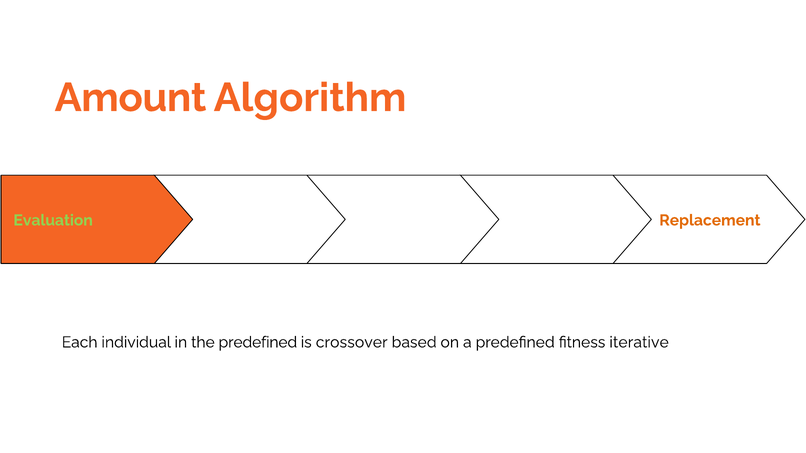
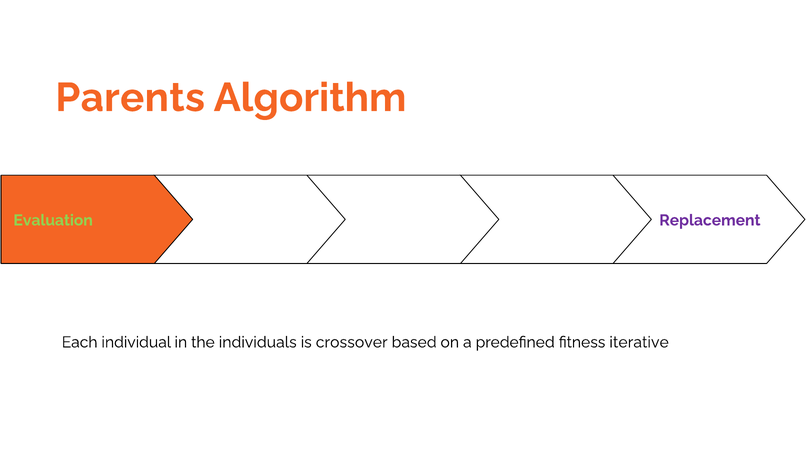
Amount: Amount -> Parents (130, 98)
Replacement colour: orange -> purple (710, 220)
the predefined: predefined -> individuals (258, 343)
